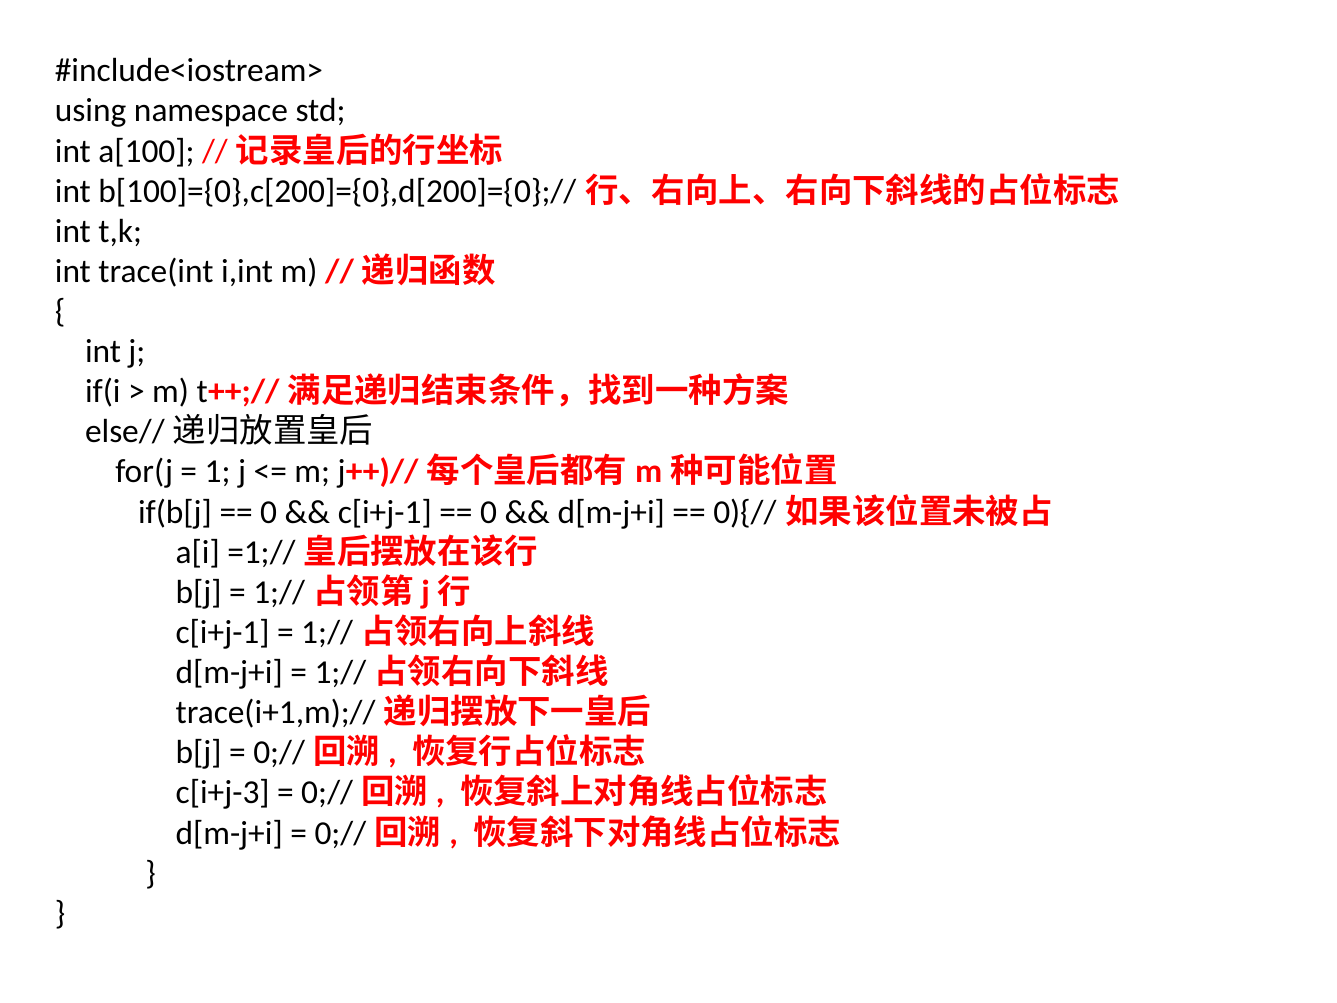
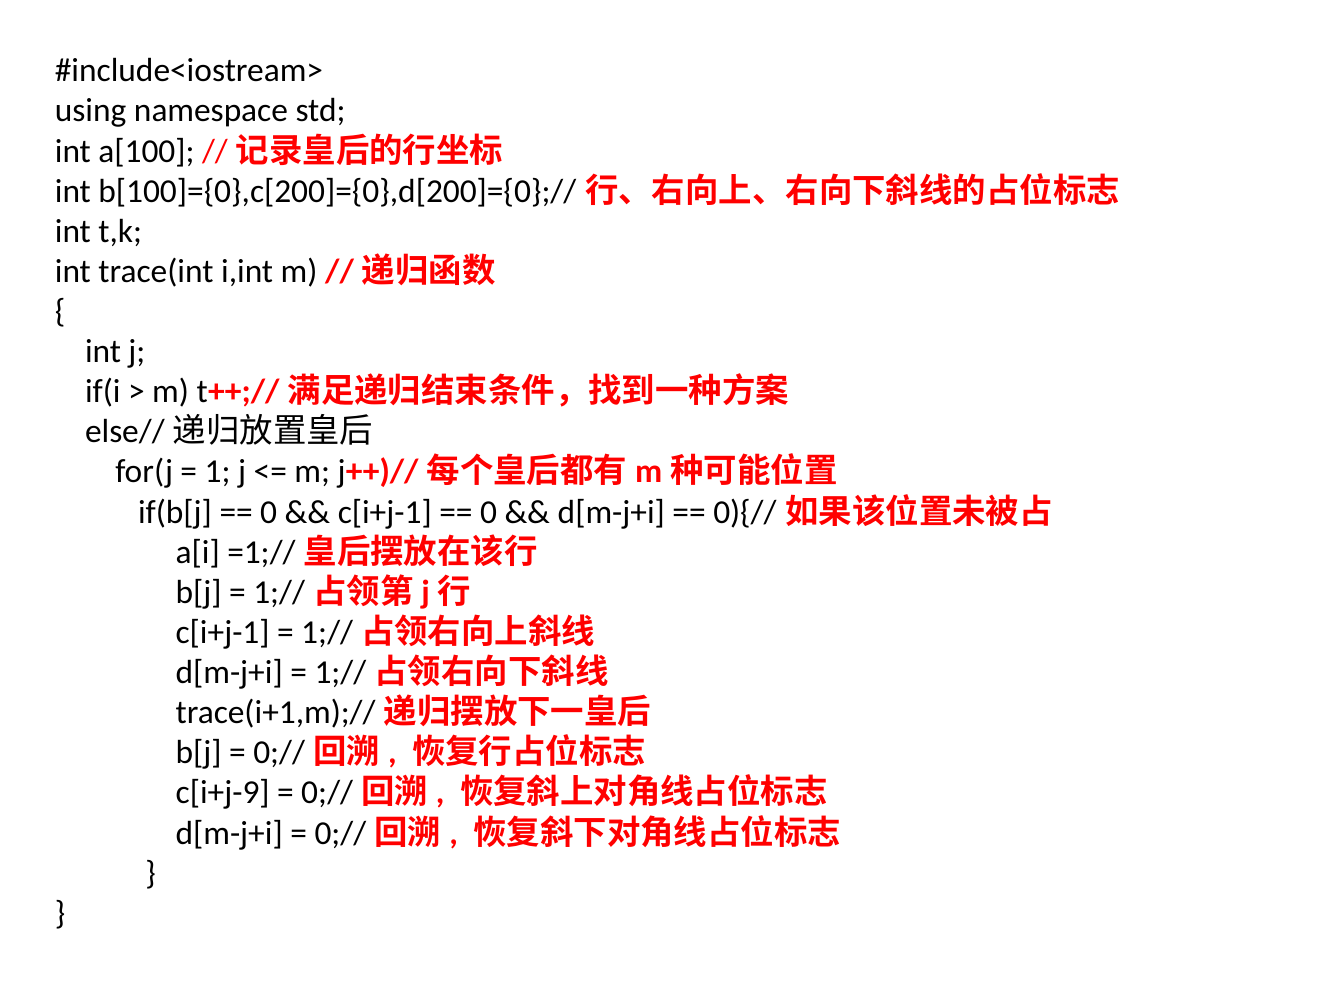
c[i+j-3: c[i+j-3 -> c[i+j-9 (223, 793)
